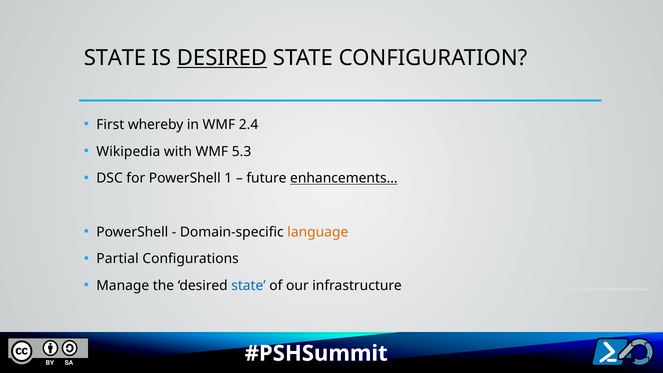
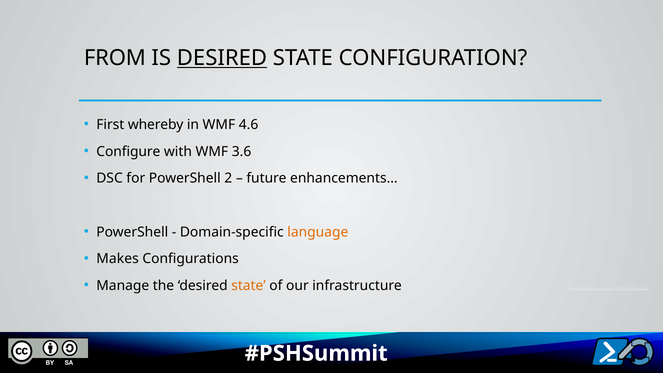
STATE: STATE -> FROM (115, 58)
2.4: 2.4 -> 4.6 (249, 125)
Wikipedia: Wikipedia -> Configure (128, 152)
5.3: 5.3 -> 3.6 (242, 152)
1: 1 -> 2 (228, 178)
enhancements… underline: present -> none (344, 178)
Partial: Partial -> Makes (118, 259)
state colour: blue -> orange (249, 286)
